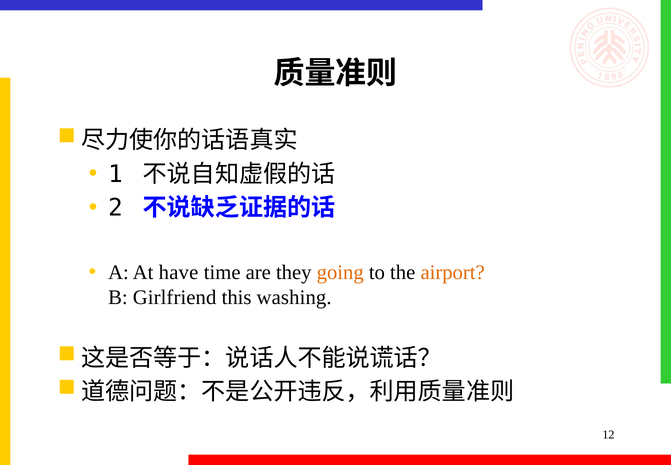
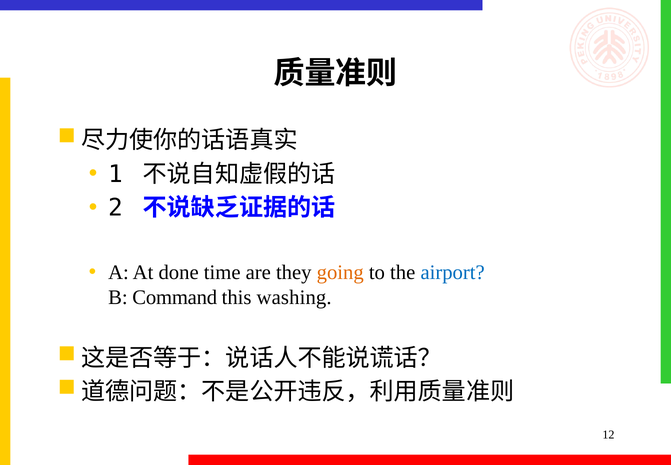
have: have -> done (179, 272)
airport colour: orange -> blue (453, 272)
Girlfriend: Girlfriend -> Command (175, 297)
